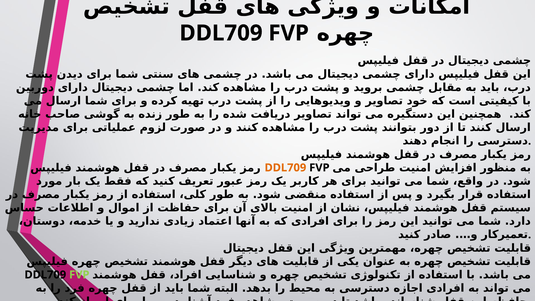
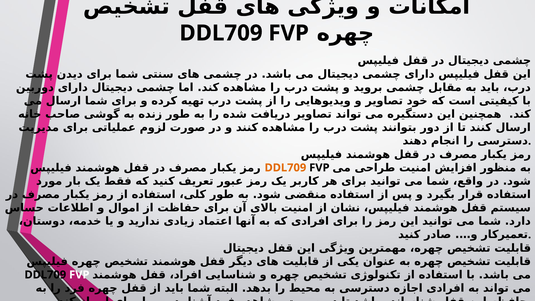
FVP colour: light green -> white (79, 275)
